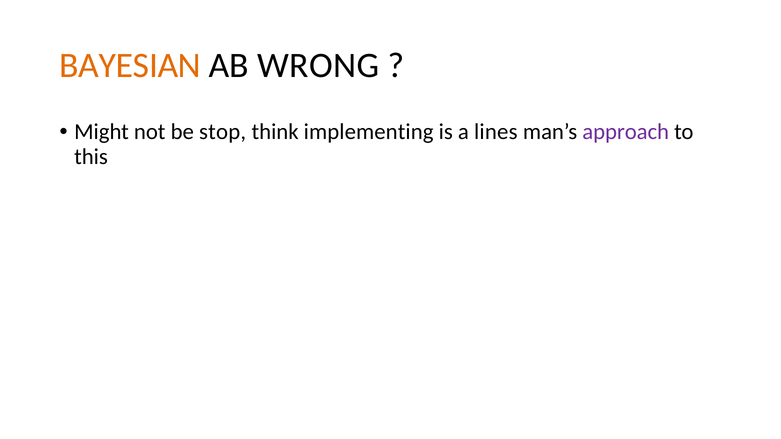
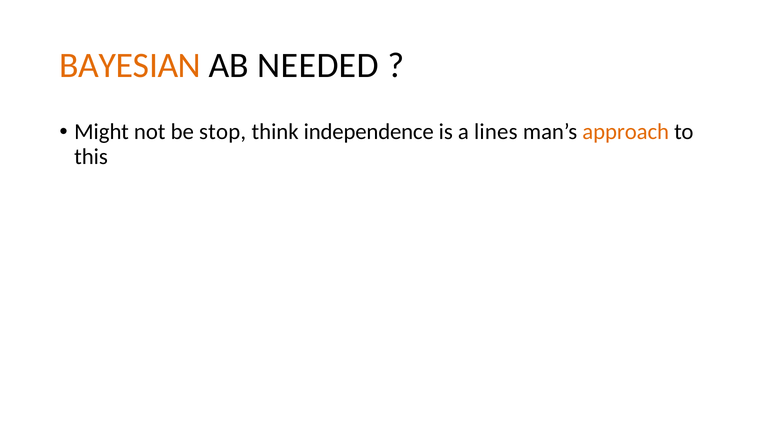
WRONG: WRONG -> NEEDED (318, 66)
implementing: implementing -> independence (369, 132)
approach colour: purple -> orange (626, 132)
